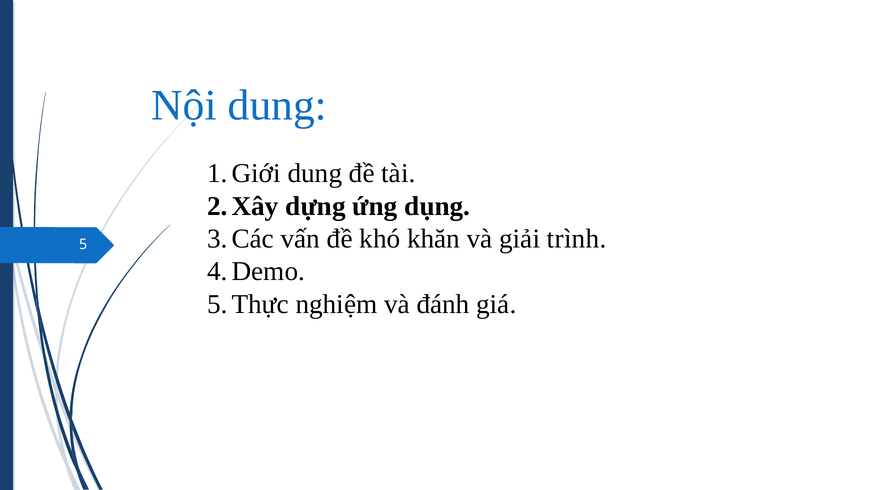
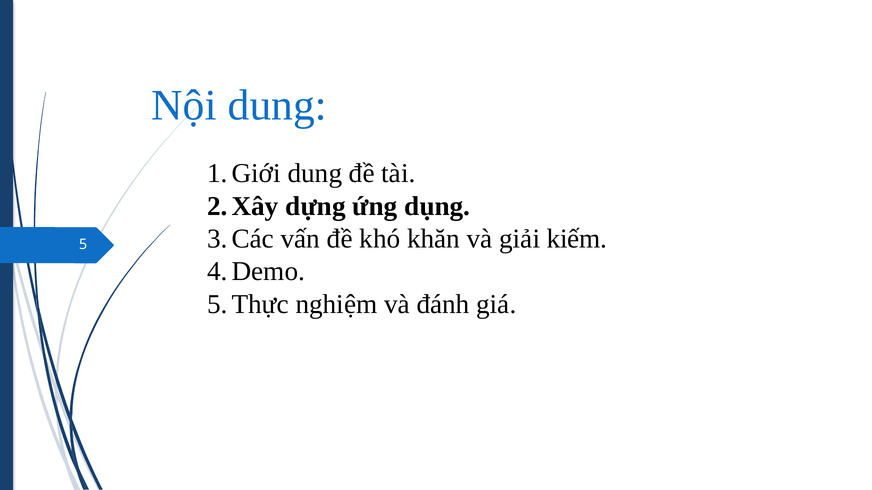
trình: trình -> kiếm (577, 239)
